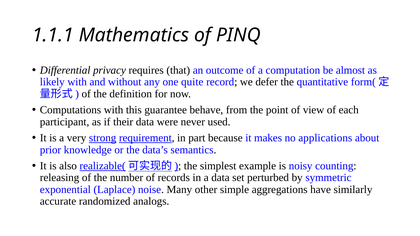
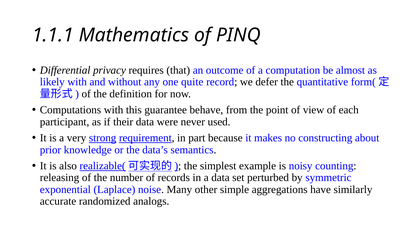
applications: applications -> constructing (325, 138)
